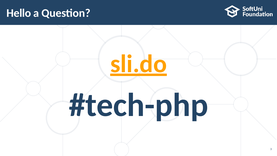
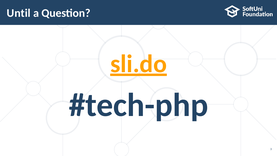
Hello: Hello -> Until (19, 13)
